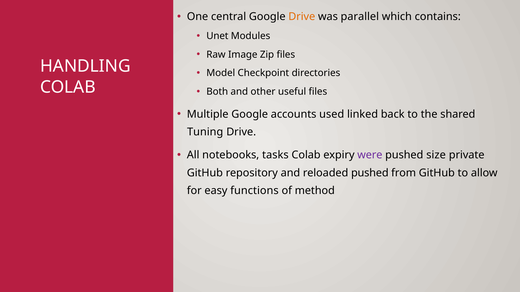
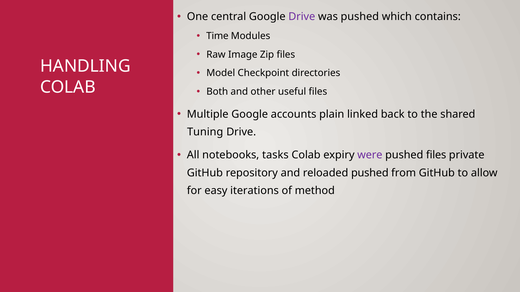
Drive colour: orange -> purple (302, 17)
was parallel: parallel -> pushed (360, 17)
Unet: Unet -> Time (217, 36)
used: used -> plain (332, 114)
pushed size: size -> files (436, 155)
functions: functions -> iterations (255, 191)
